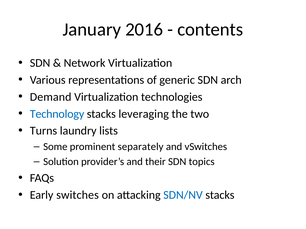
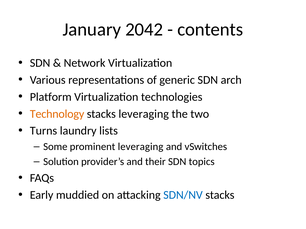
2016: 2016 -> 2042 (144, 30)
Demand: Demand -> Platform (51, 97)
Technology colour: blue -> orange (57, 114)
prominent separately: separately -> leveraging (141, 147)
switches: switches -> muddied (78, 195)
